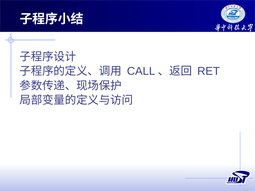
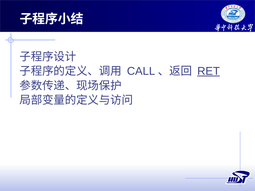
RET underline: none -> present (209, 71)
